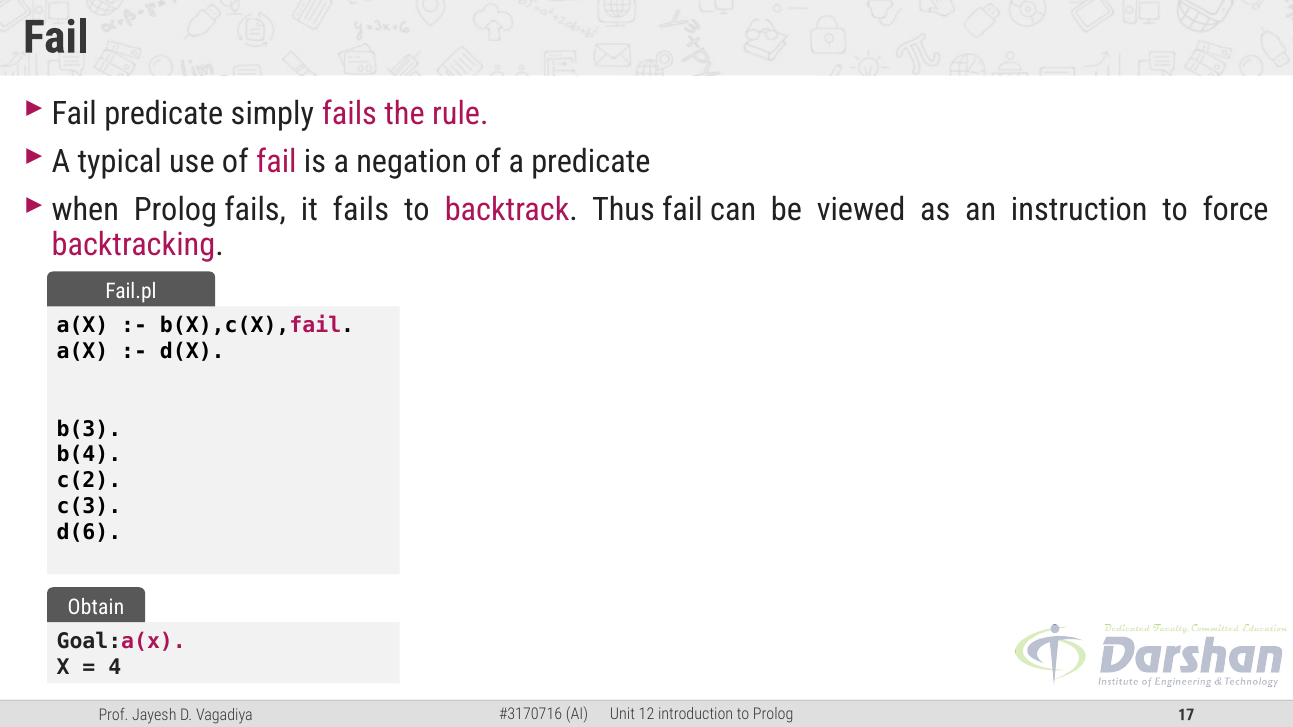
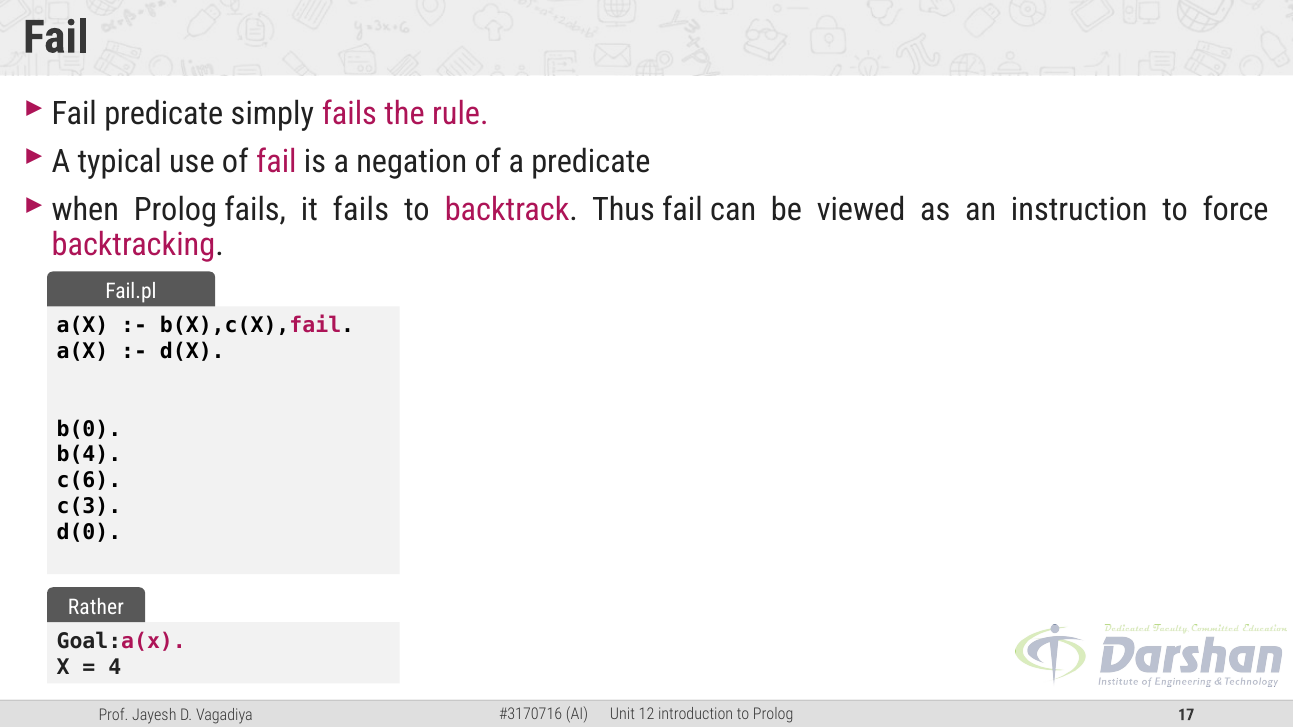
b(3: b(3 -> b(0 (89, 429)
c(2: c(2 -> c(6 (89, 481)
d(6: d(6 -> d(0 (89, 532)
Obtain: Obtain -> Rather (96, 607)
